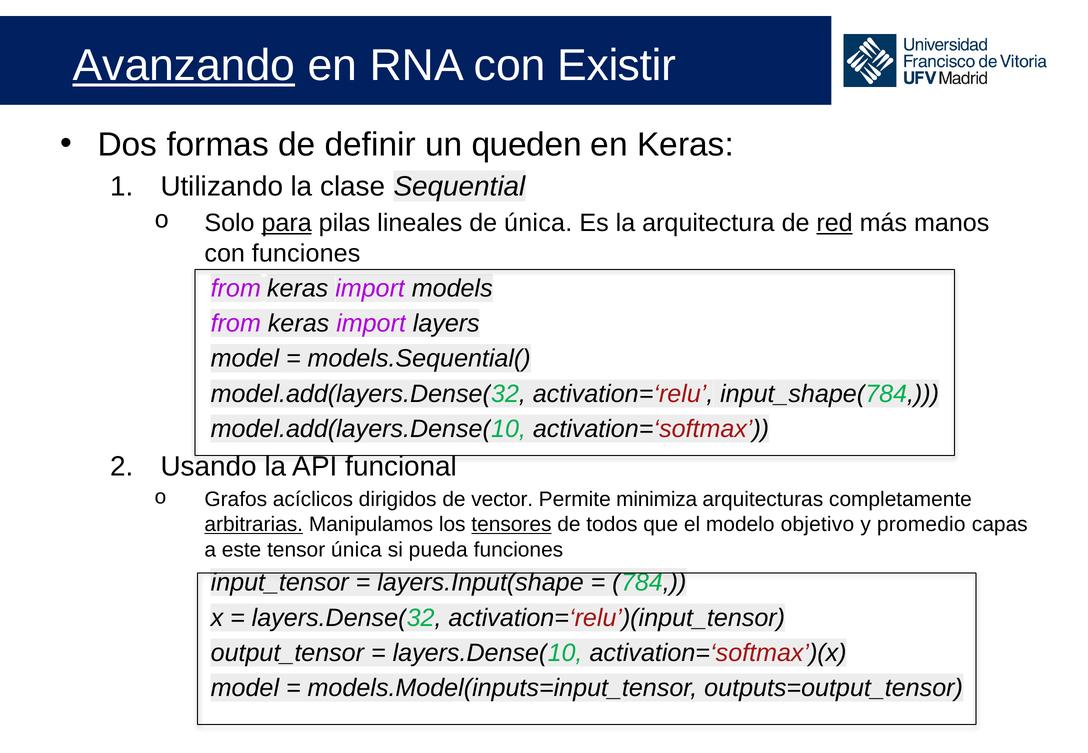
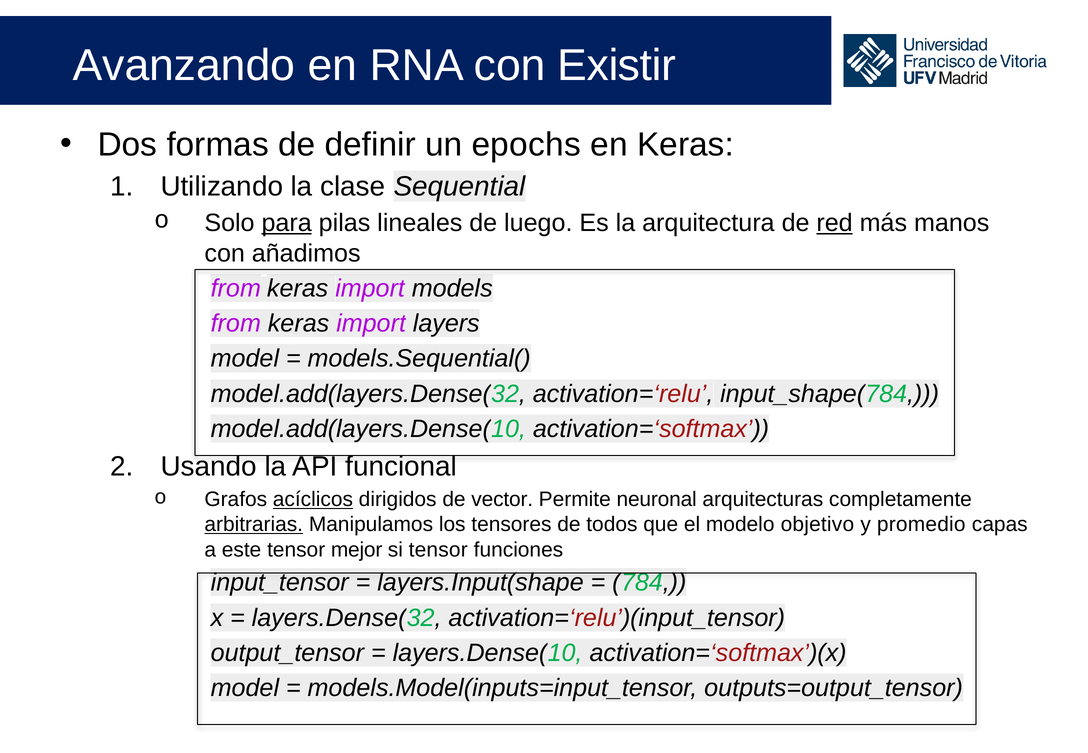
Avanzando underline: present -> none (184, 66)
queden: queden -> epochs (526, 145)
de única: única -> luego (538, 223)
con funciones: funciones -> añadimos (306, 253)
acíclicos underline: none -> present (313, 500)
minimiza: minimiza -> neuronal (657, 500)
tensores underline: present -> none (511, 525)
tensor única: única -> mejor (357, 550)
si pueda: pueda -> tensor (438, 550)
